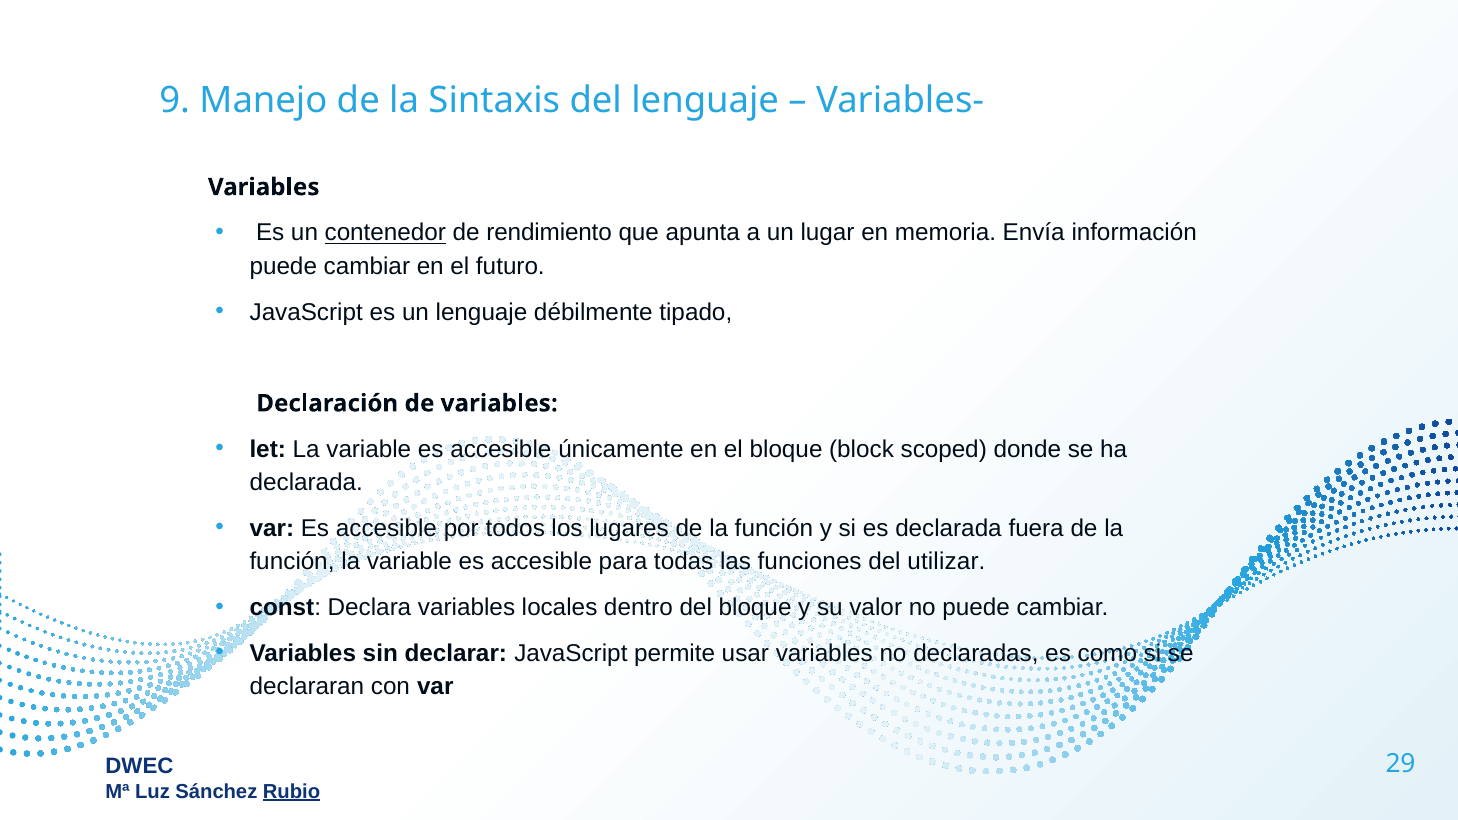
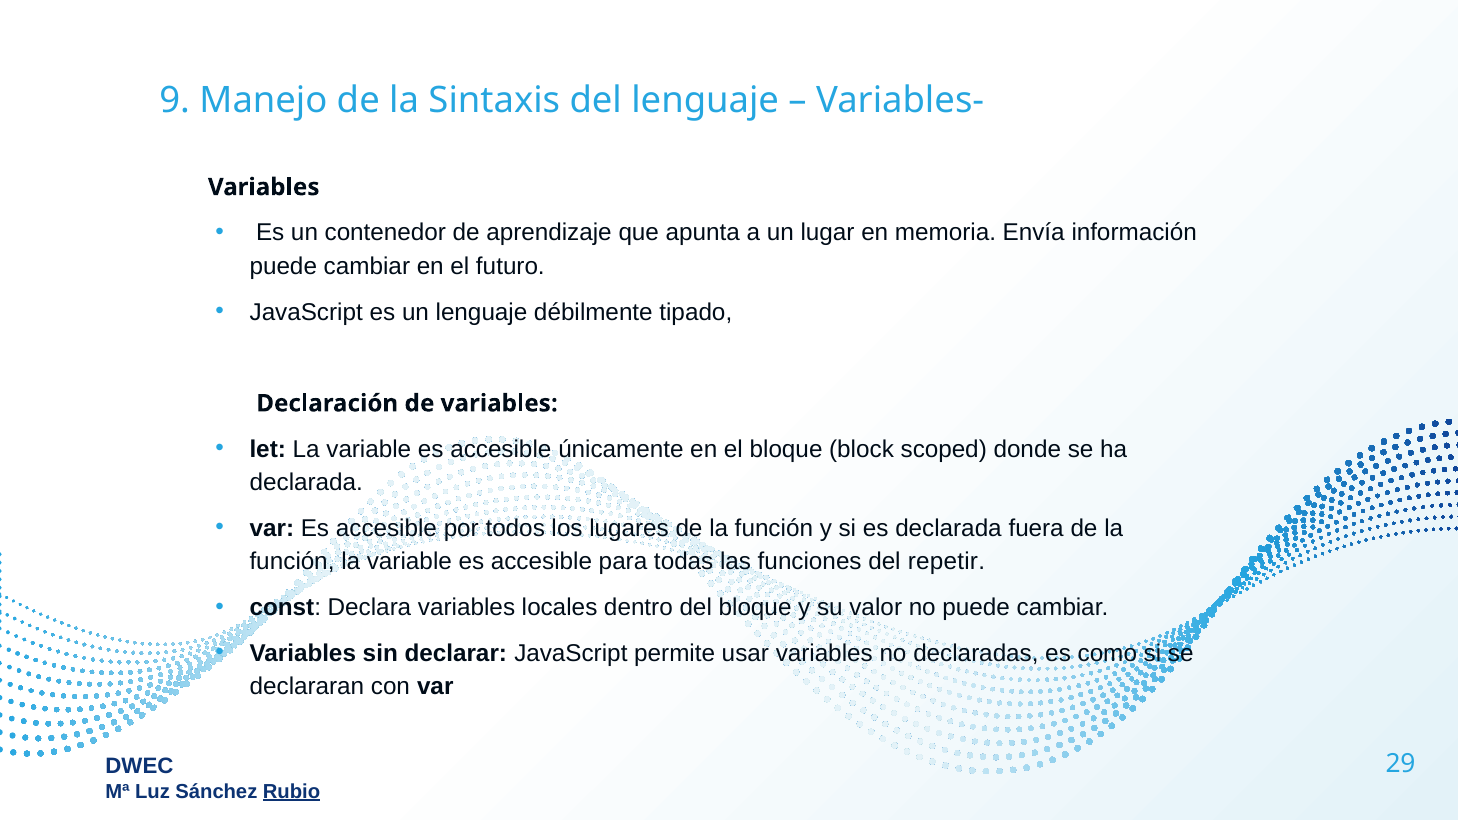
contenedor underline: present -> none (385, 233)
rendimiento: rendimiento -> aprendizaje (549, 233)
utilizar: utilizar -> repetir (946, 562)
